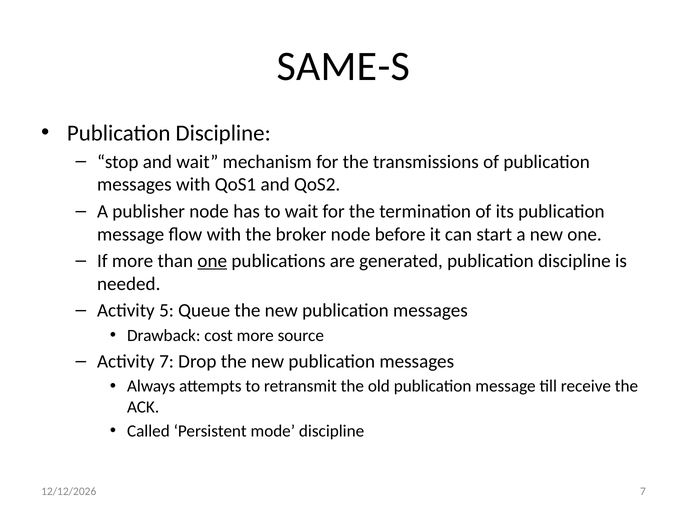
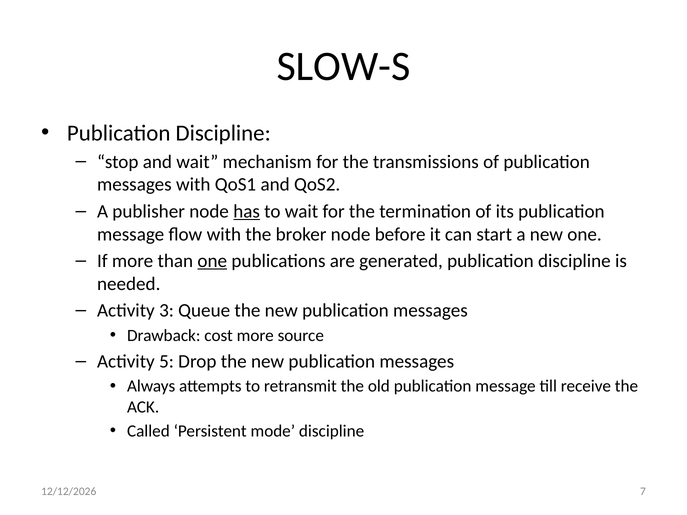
SAME-S: SAME-S -> SLOW-S (343, 67)
has underline: none -> present (247, 211)
5: 5 -> 3 (167, 311)
Activity 7: 7 -> 5 (167, 361)
